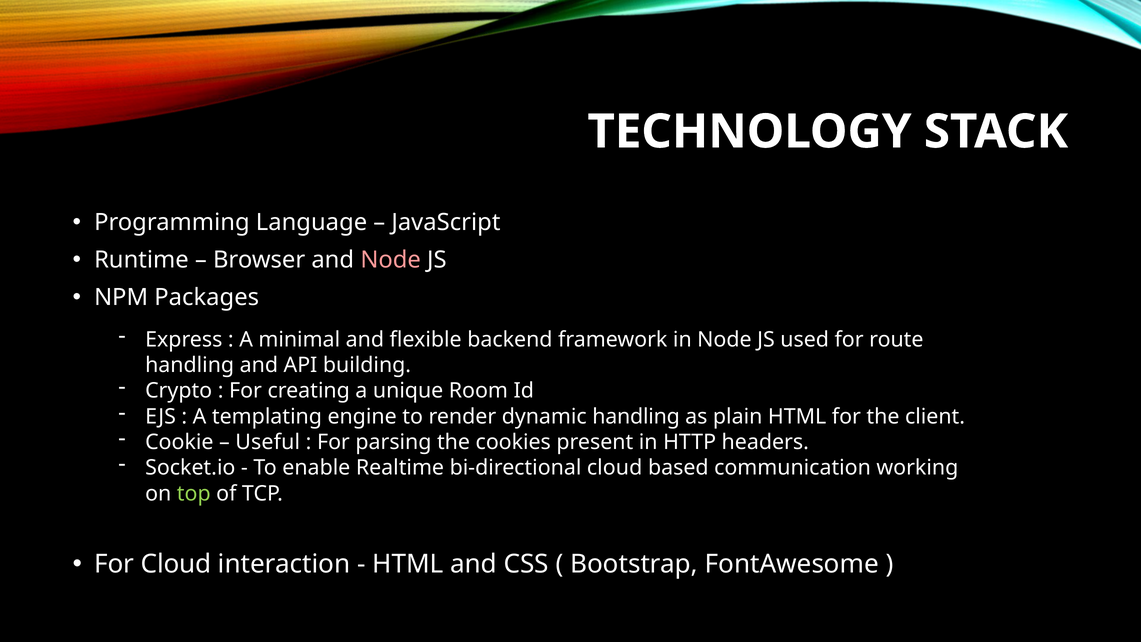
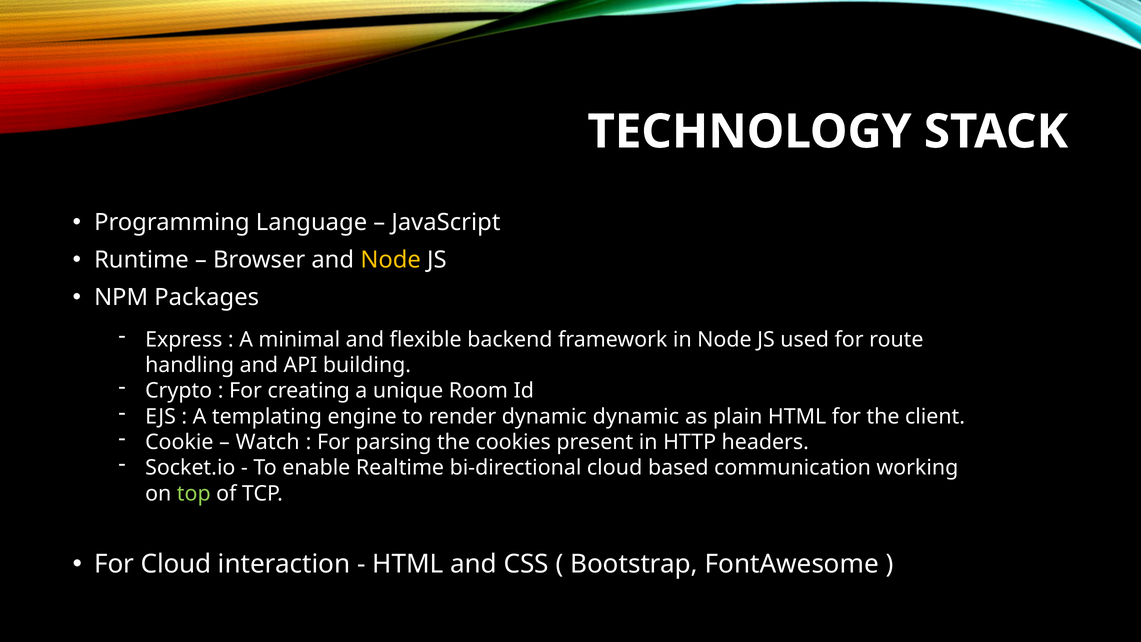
Node colour: pink -> yellow (391, 260)
dynamic handling: handling -> dynamic (636, 416)
Useful: Useful -> Watch (268, 442)
